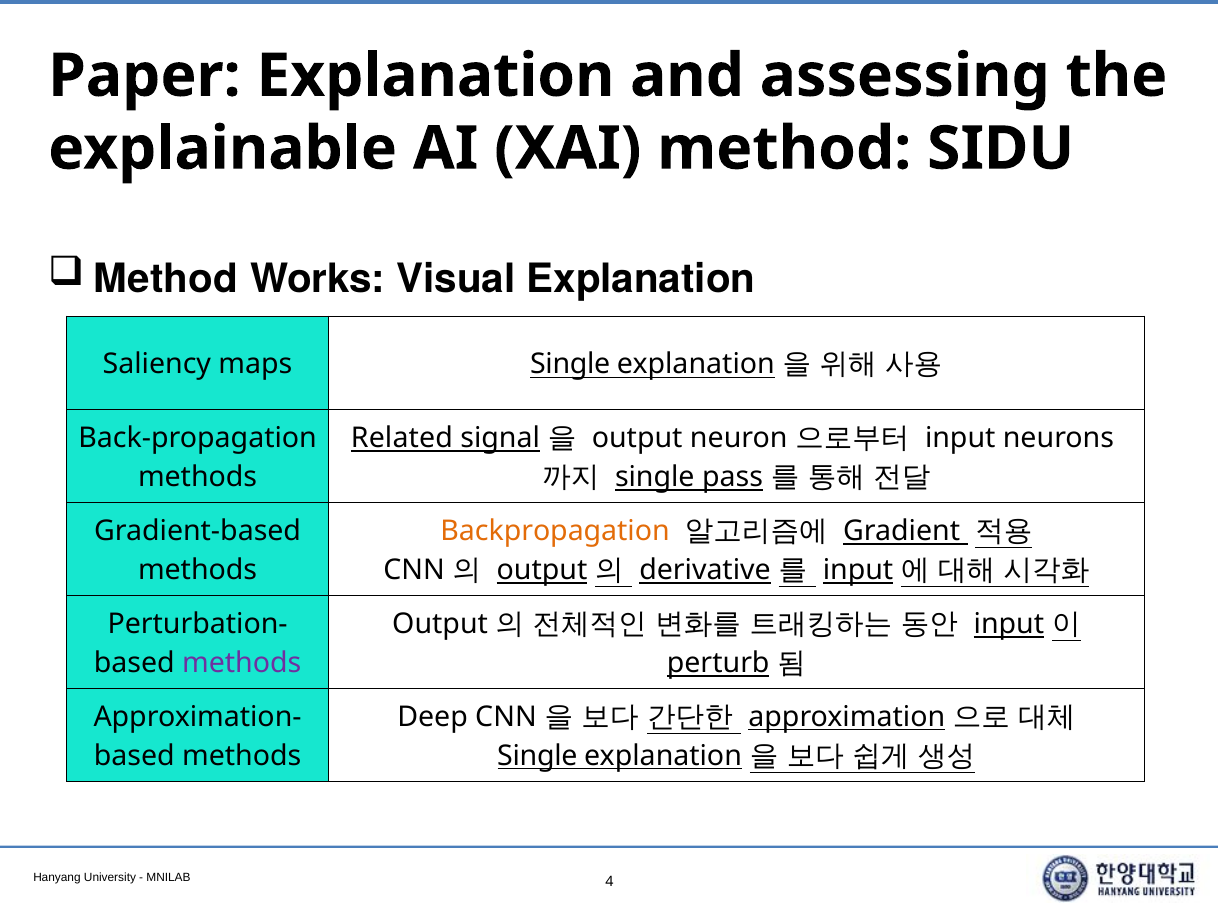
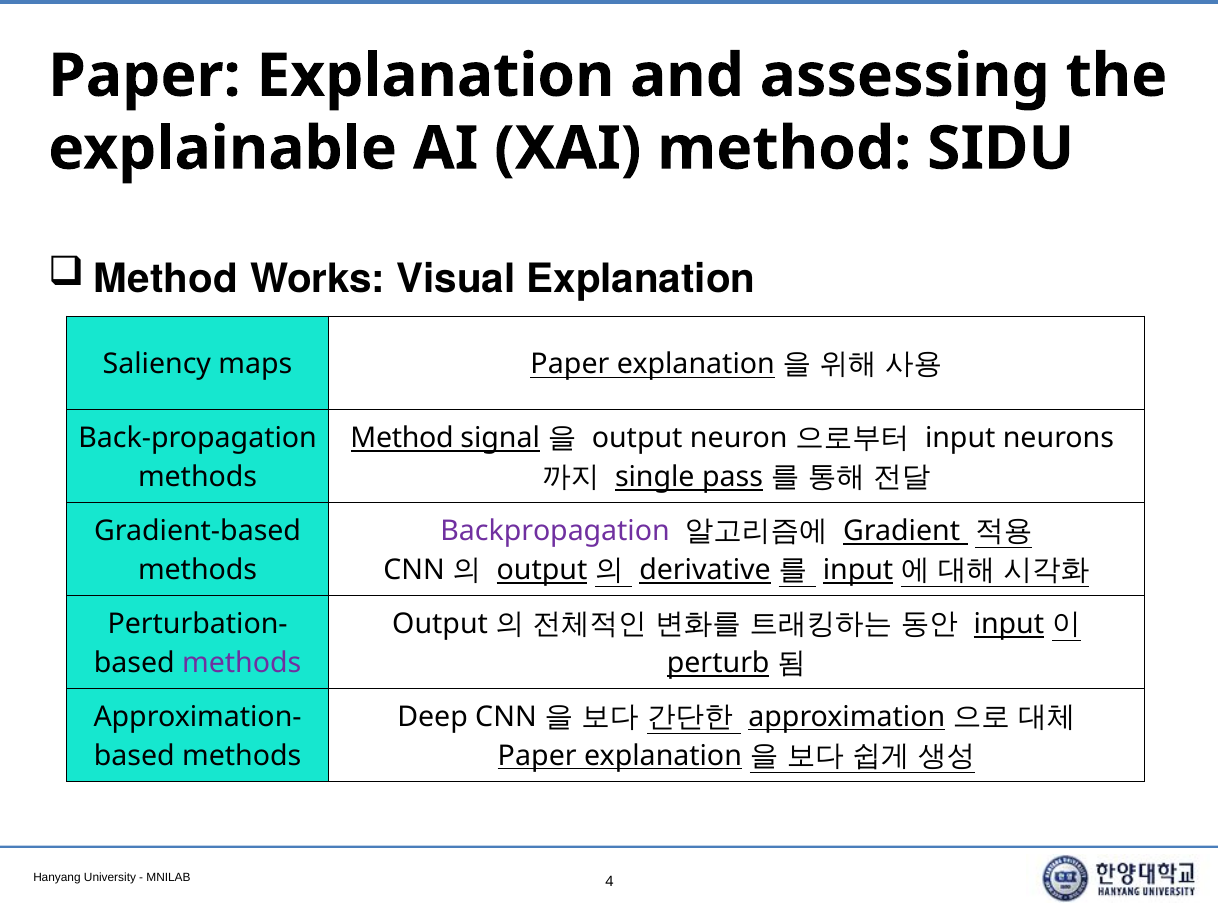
maps Single: Single -> Paper (570, 364)
Related: Related -> Method (402, 438)
Backpropagation colour: orange -> purple (555, 531)
Single: Single -> Paper (537, 755)
